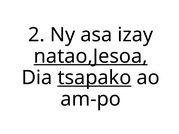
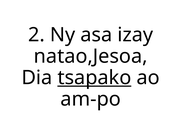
natao,Jesoa underline: present -> none (91, 56)
